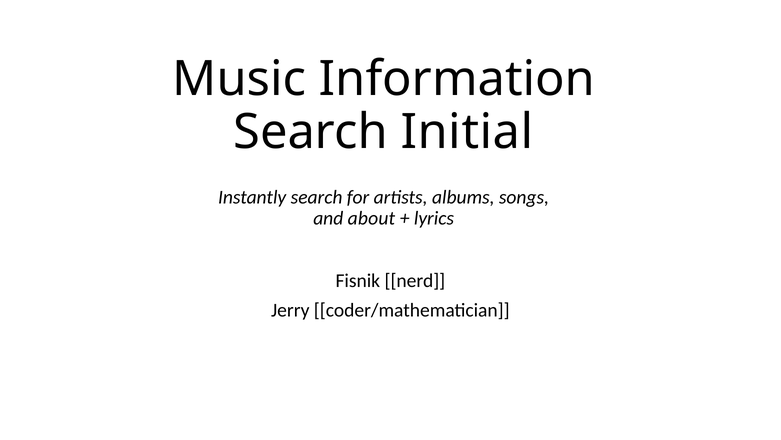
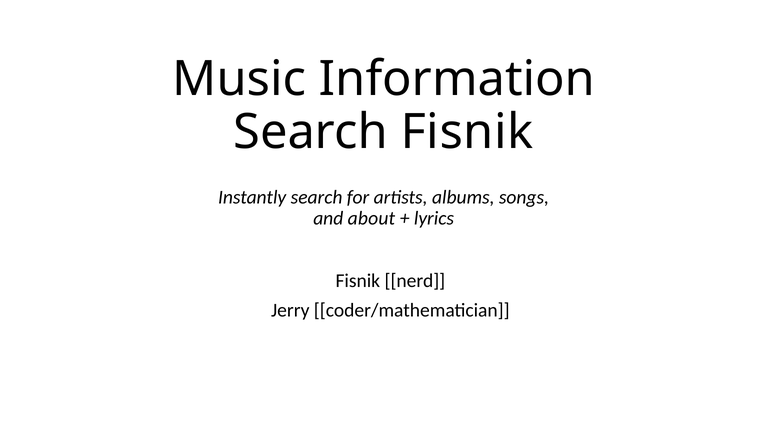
Search Initial: Initial -> Fisnik (467, 132)
